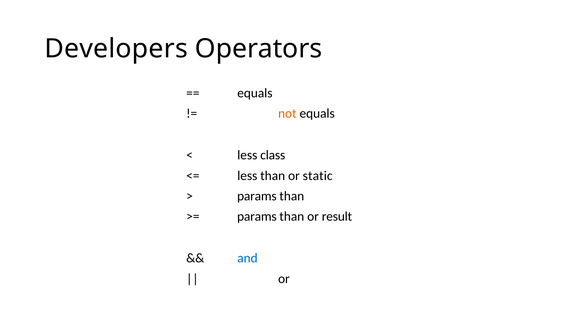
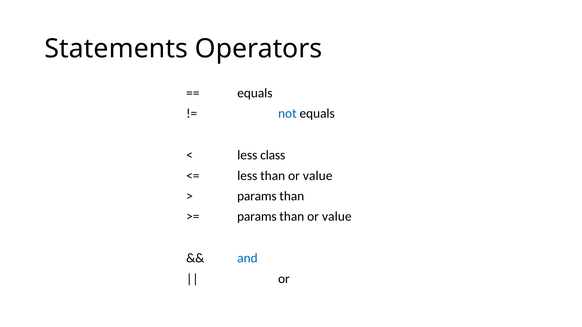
Developers: Developers -> Statements (116, 49)
not colour: orange -> blue (287, 114)
less than or static: static -> value (318, 176)
result: result -> value (337, 217)
